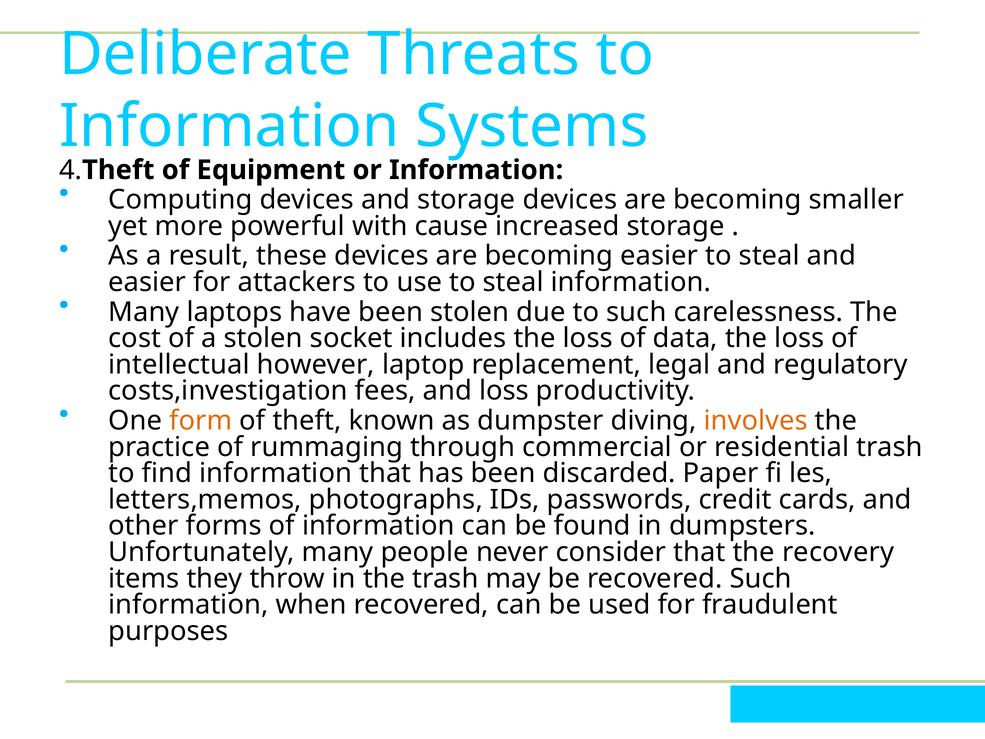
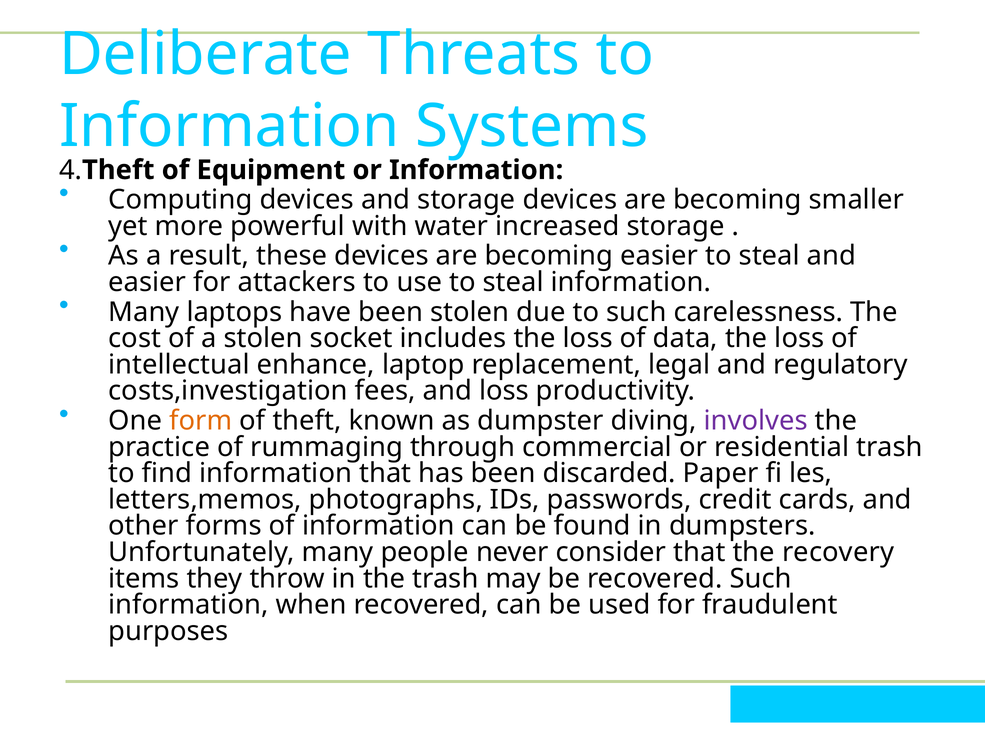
cause: cause -> water (451, 226)
however: however -> enhance (316, 364)
involves colour: orange -> purple (756, 421)
